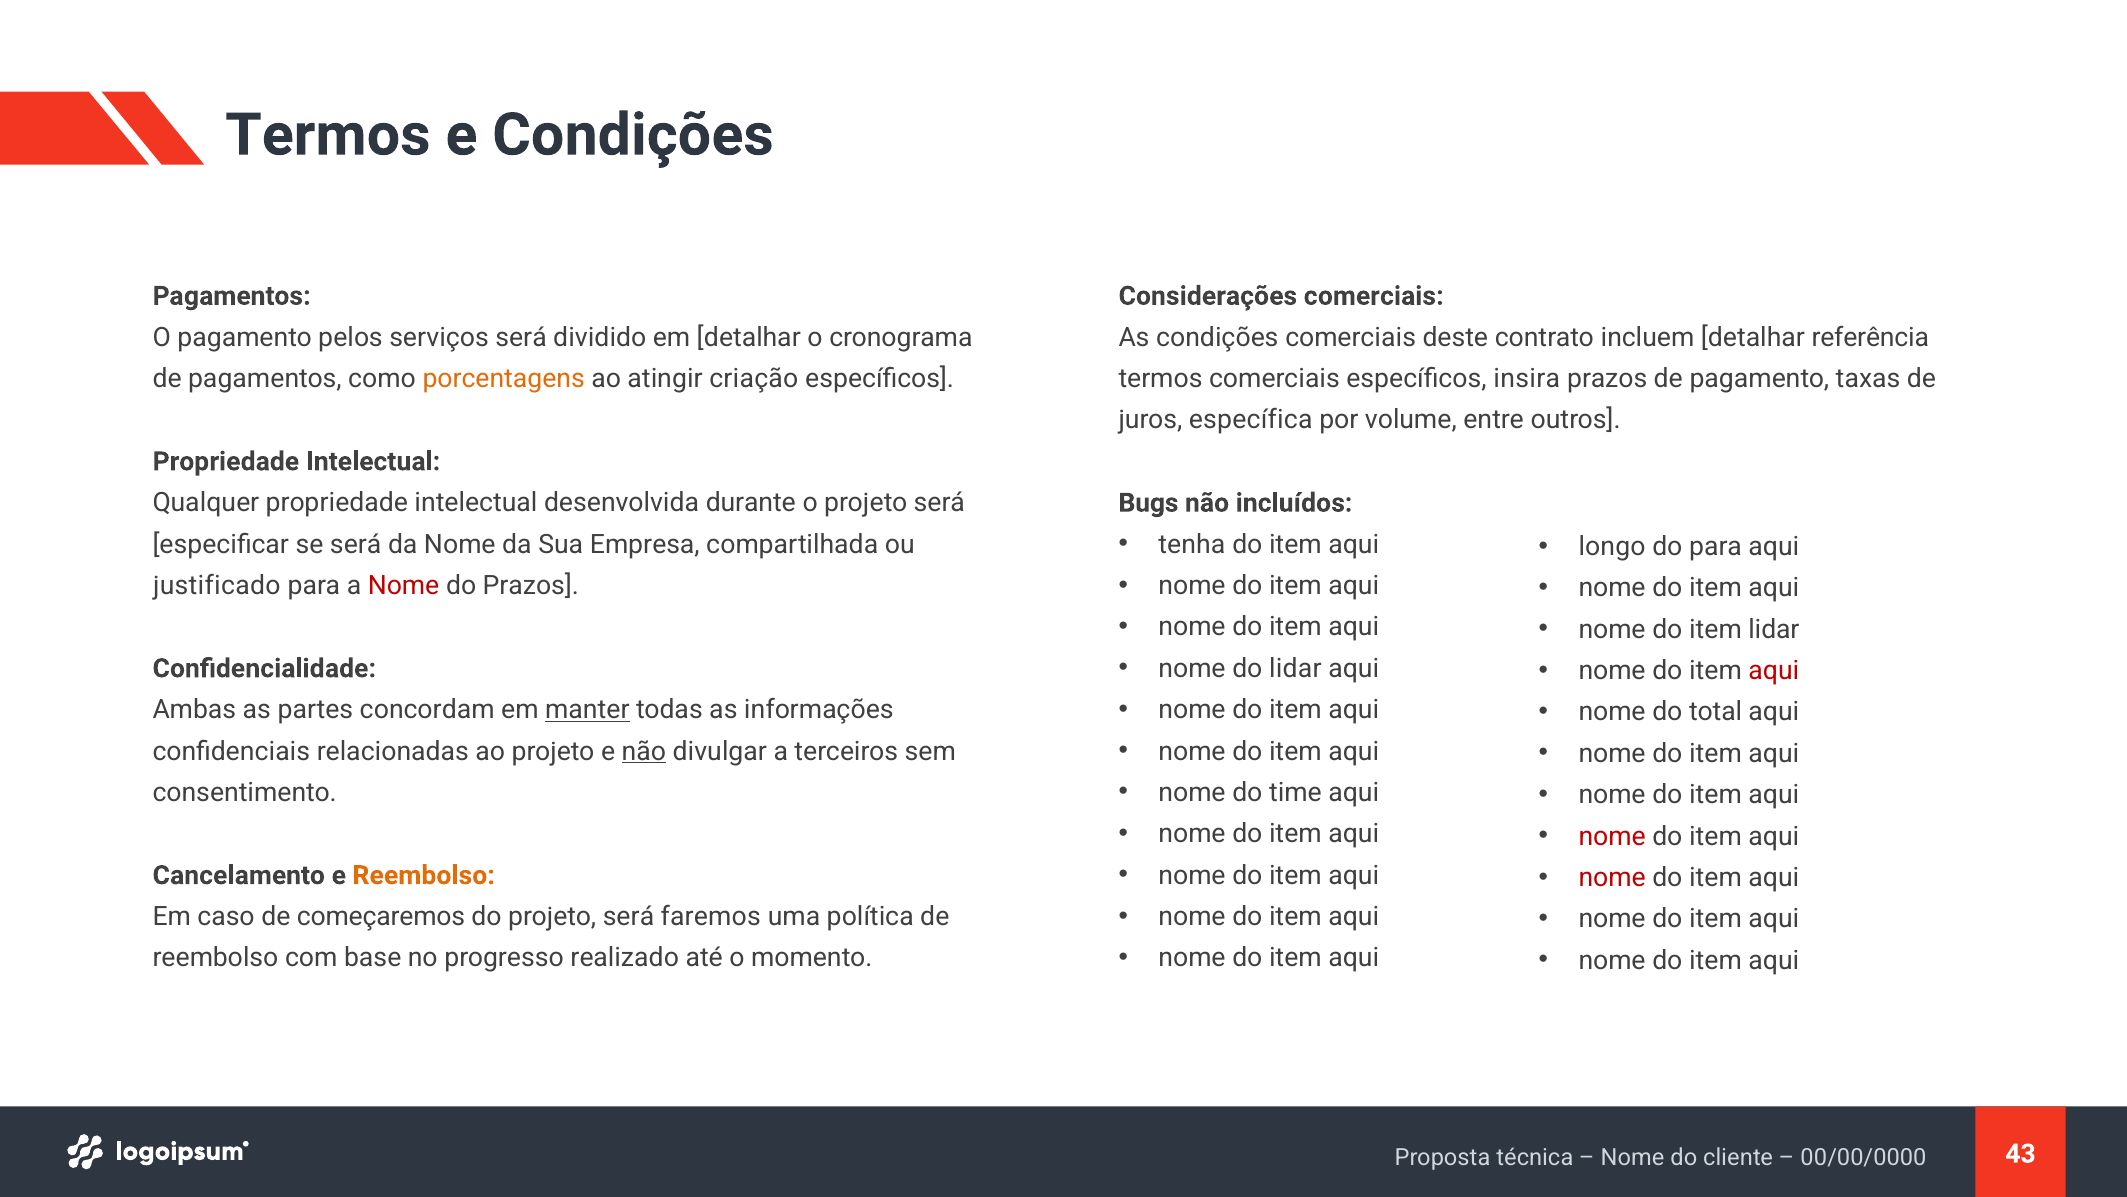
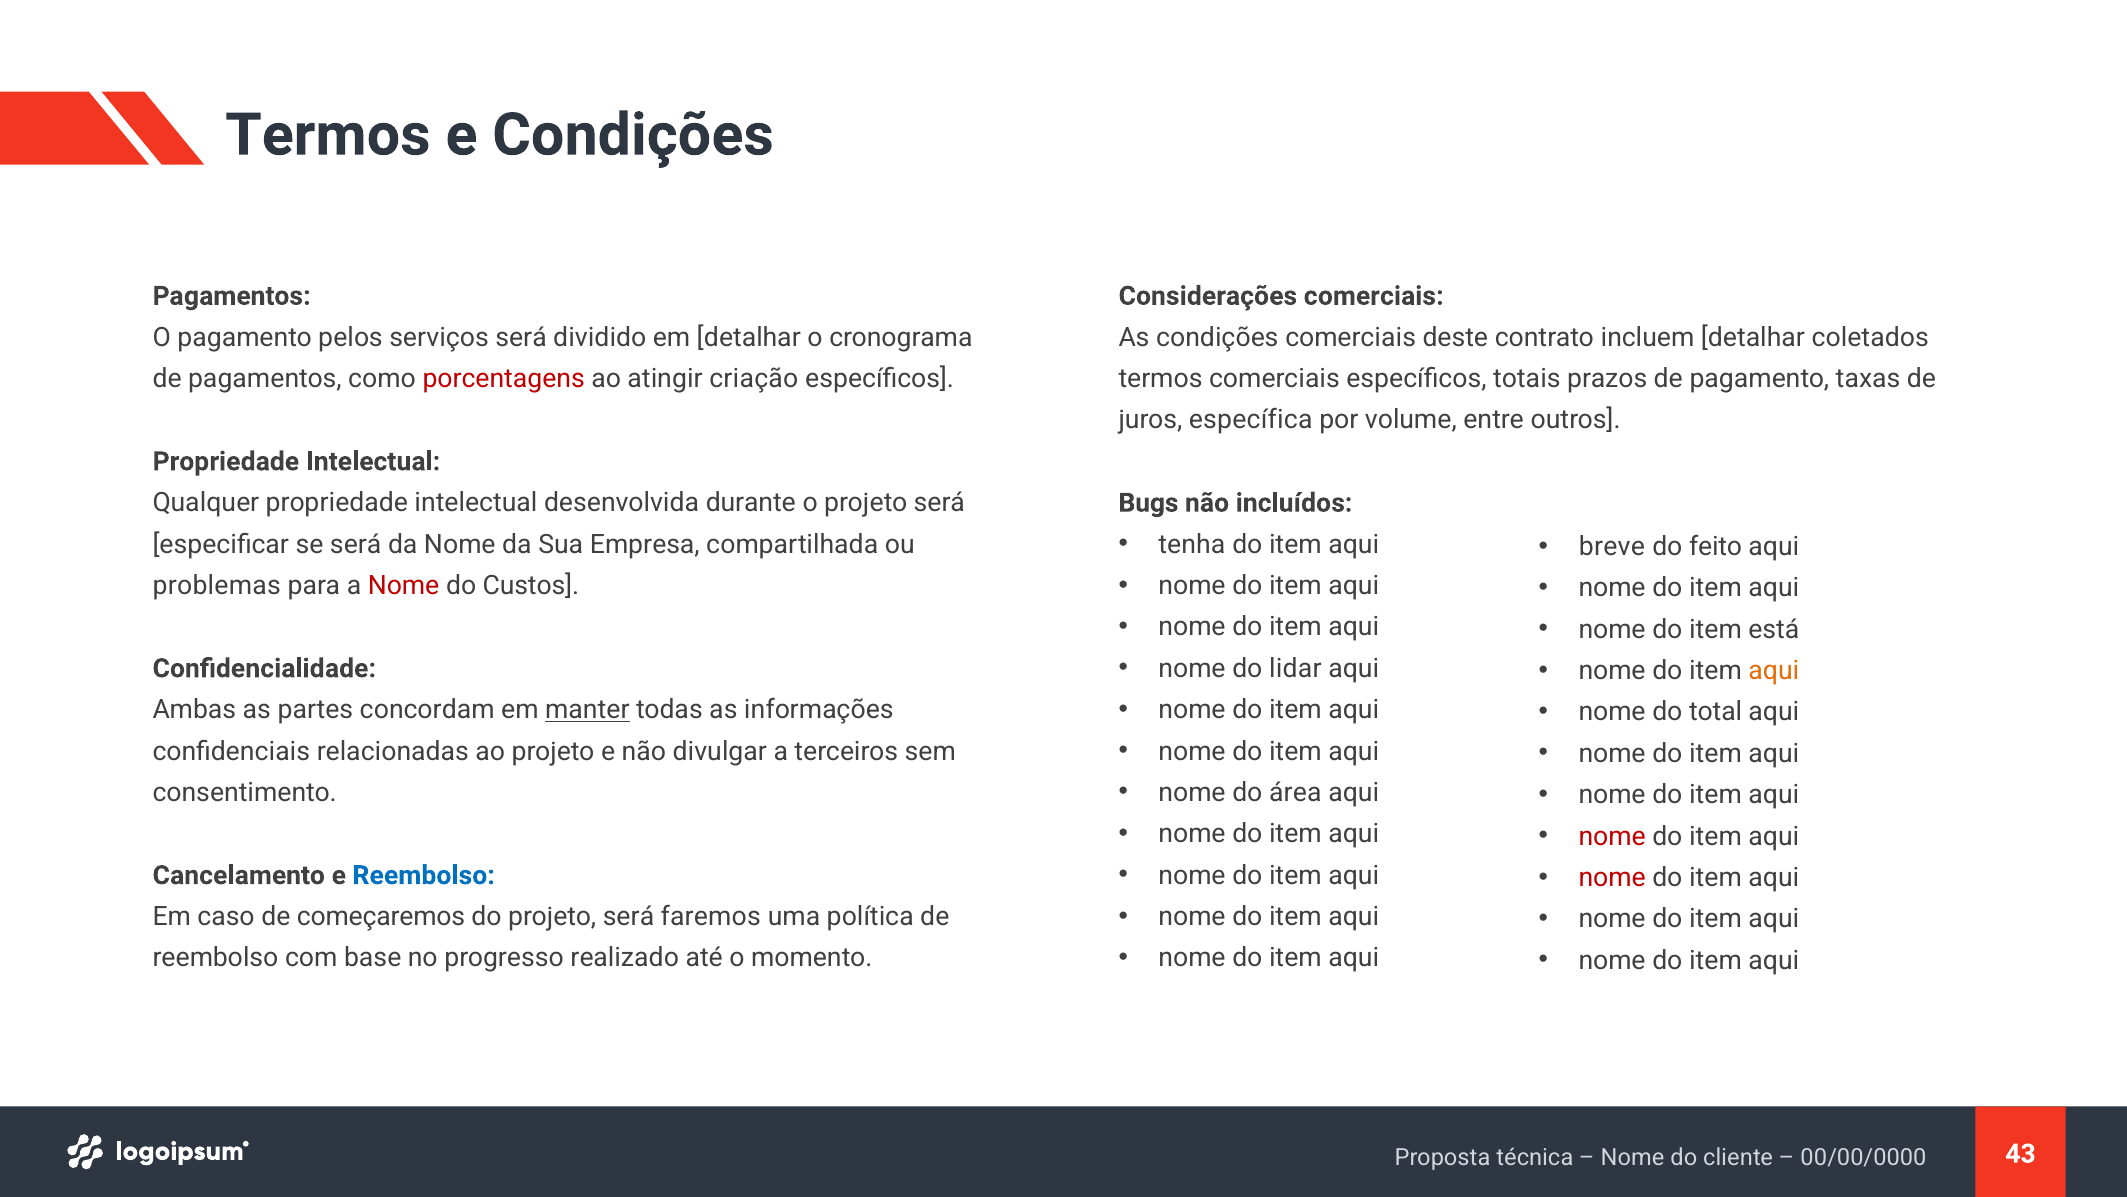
referência: referência -> coletados (1870, 337)
porcentagens colour: orange -> red (504, 379)
insira: insira -> totais (1527, 379)
longo: longo -> breve (1612, 546)
do para: para -> feito (1716, 546)
justificado: justificado -> problemas (217, 585)
do Prazos: Prazos -> Custos (531, 585)
item lidar: lidar -> está (1774, 629)
aqui colour: red -> orange (1774, 671)
não underline: present -> none (644, 751)
time: time -> área (1295, 792)
Reembolso colour: orange -> blue (424, 875)
